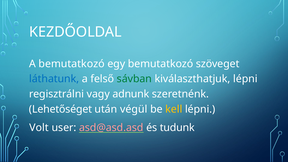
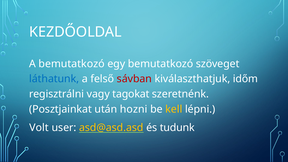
sávban colour: green -> red (134, 79)
kiválaszthatjuk lépni: lépni -> időm (245, 79)
adnunk: adnunk -> tagokat (131, 94)
Lehetőséget: Lehetőséget -> Posztjainkat (60, 109)
végül: végül -> hozni (134, 109)
asd@asd.asd colour: pink -> yellow (111, 128)
